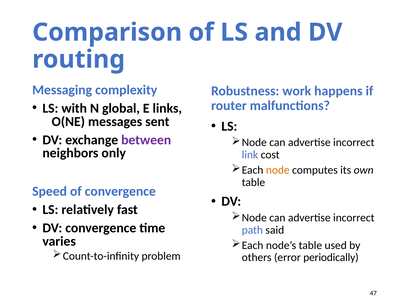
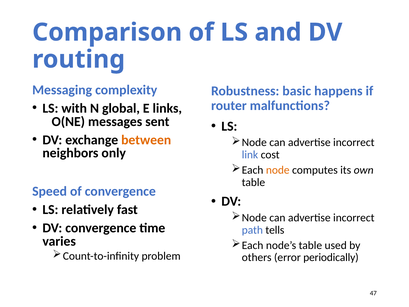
work: work -> basic (297, 91)
between colour: purple -> orange (146, 140)
said: said -> tells (275, 230)
